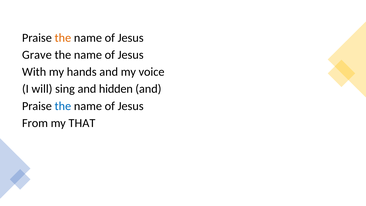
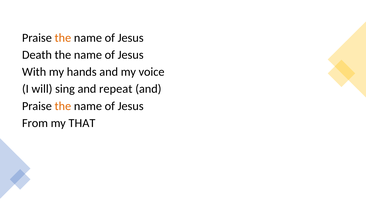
Grave: Grave -> Death (37, 55)
hidden: hidden -> repeat (116, 89)
the colour: blue -> orange (63, 106)
